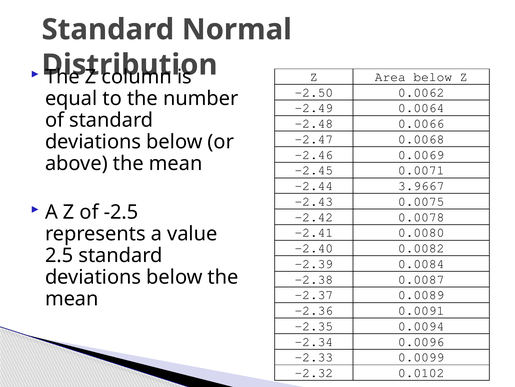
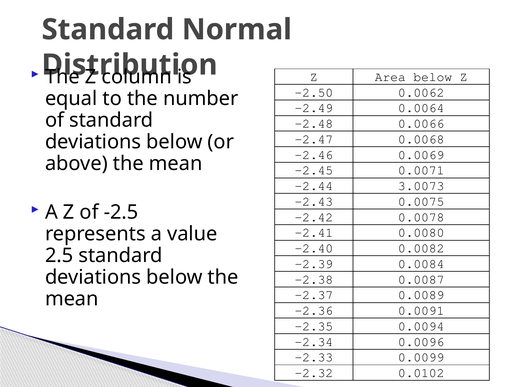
3.9667: 3.9667 -> 3.0073 (421, 186)
